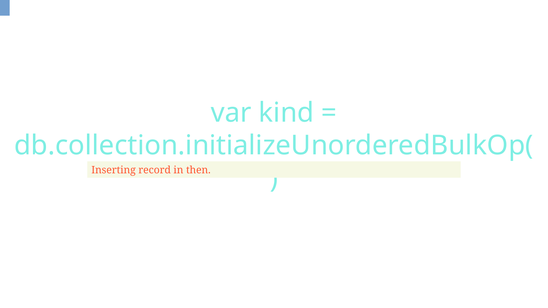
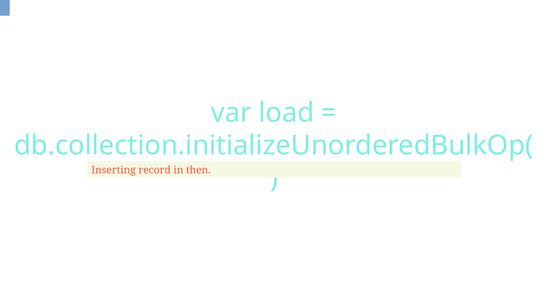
kind: kind -> load (286, 113)
